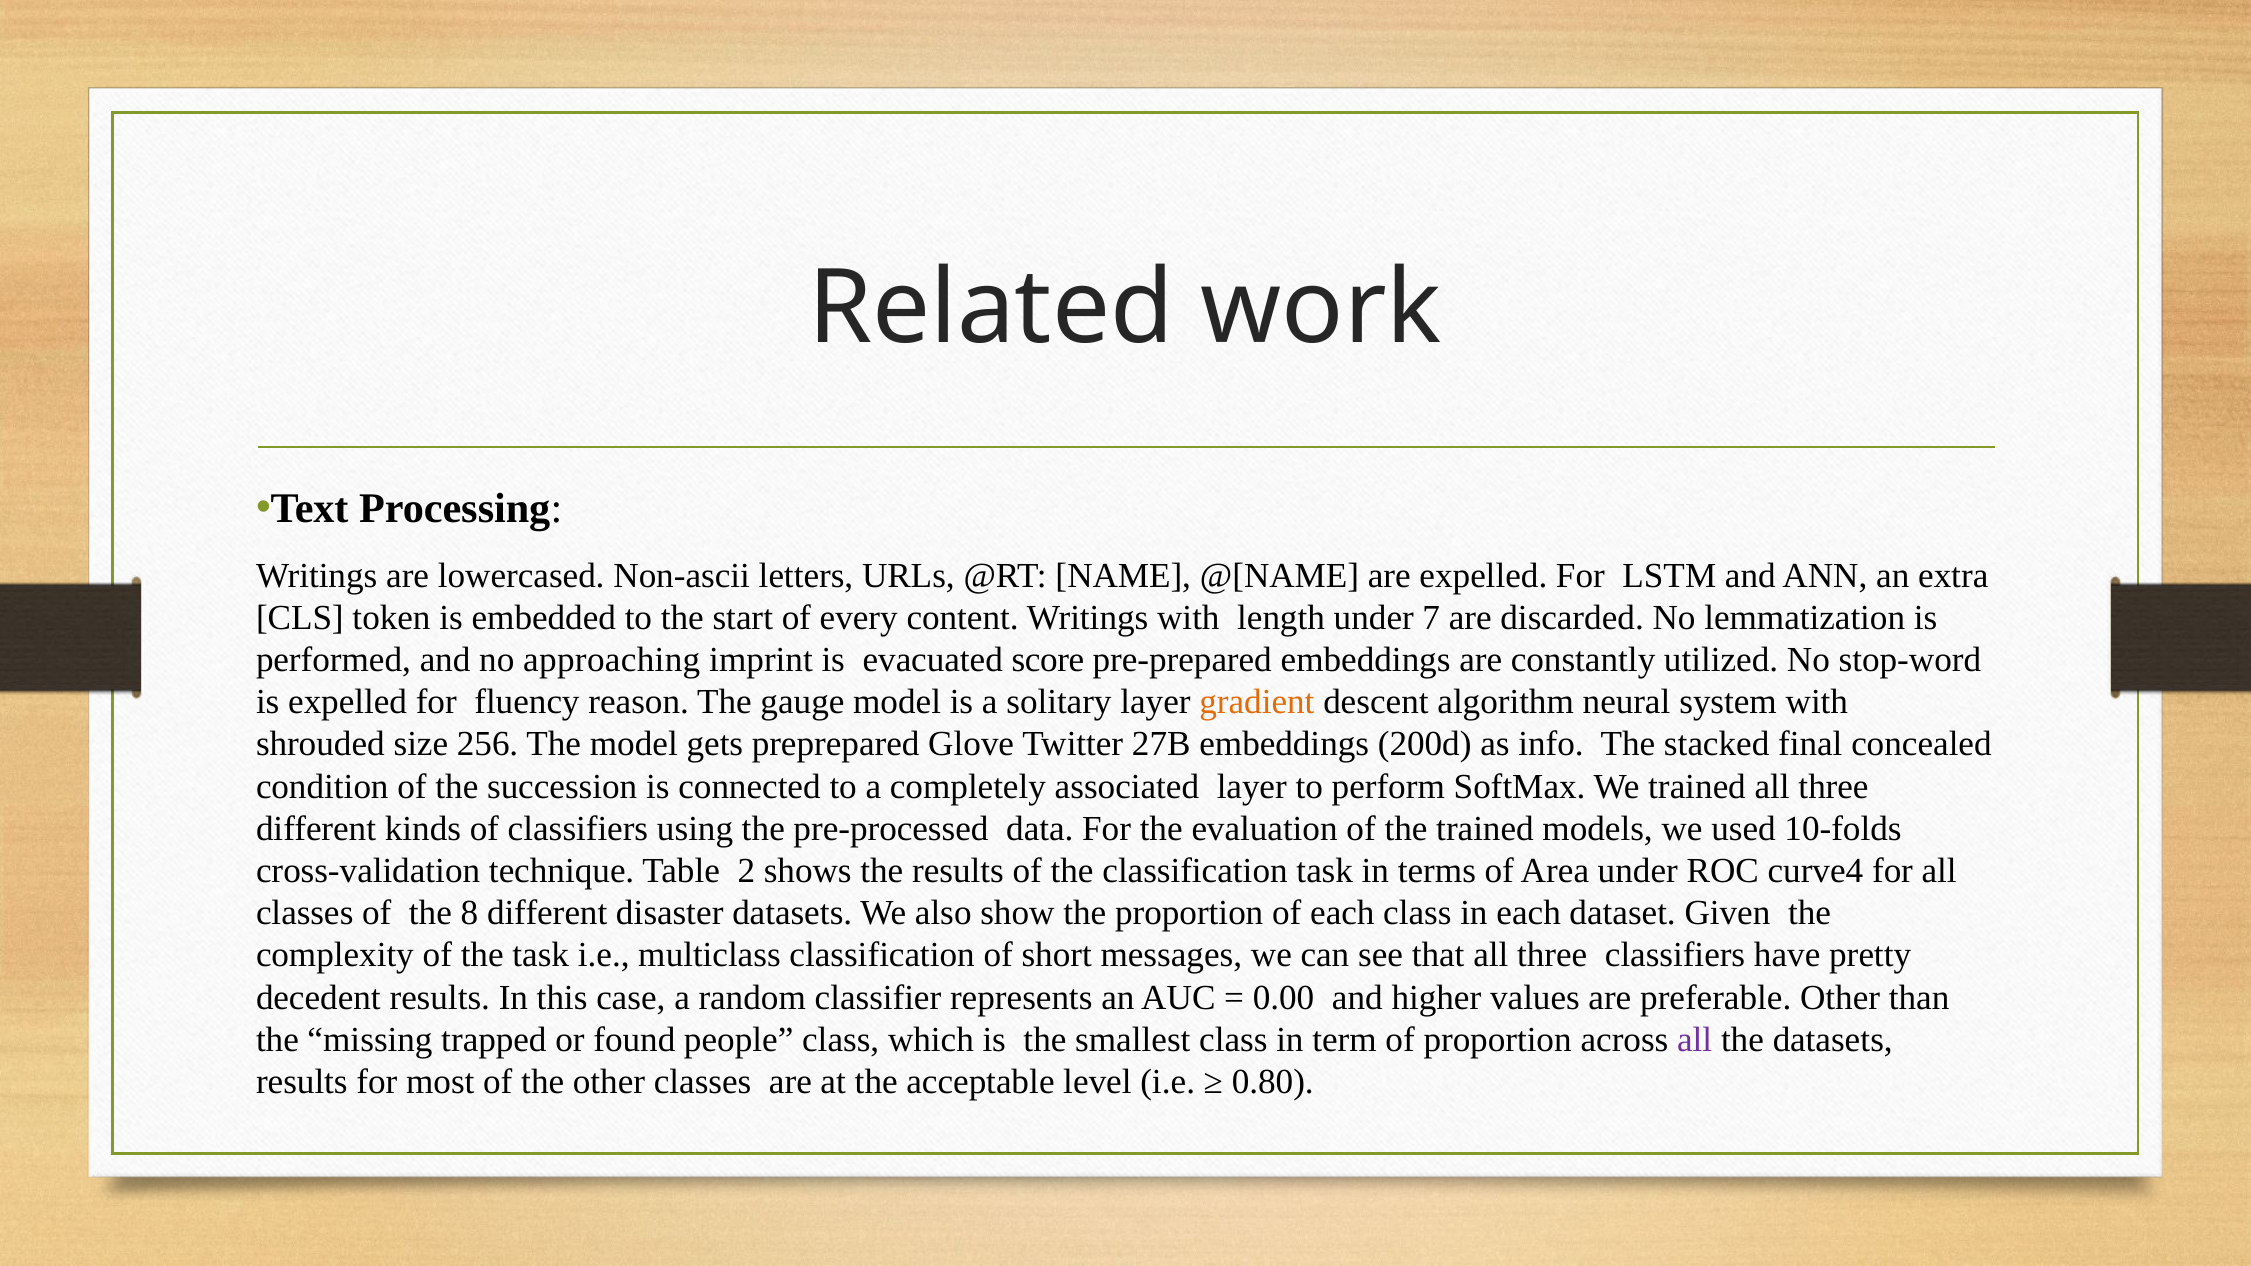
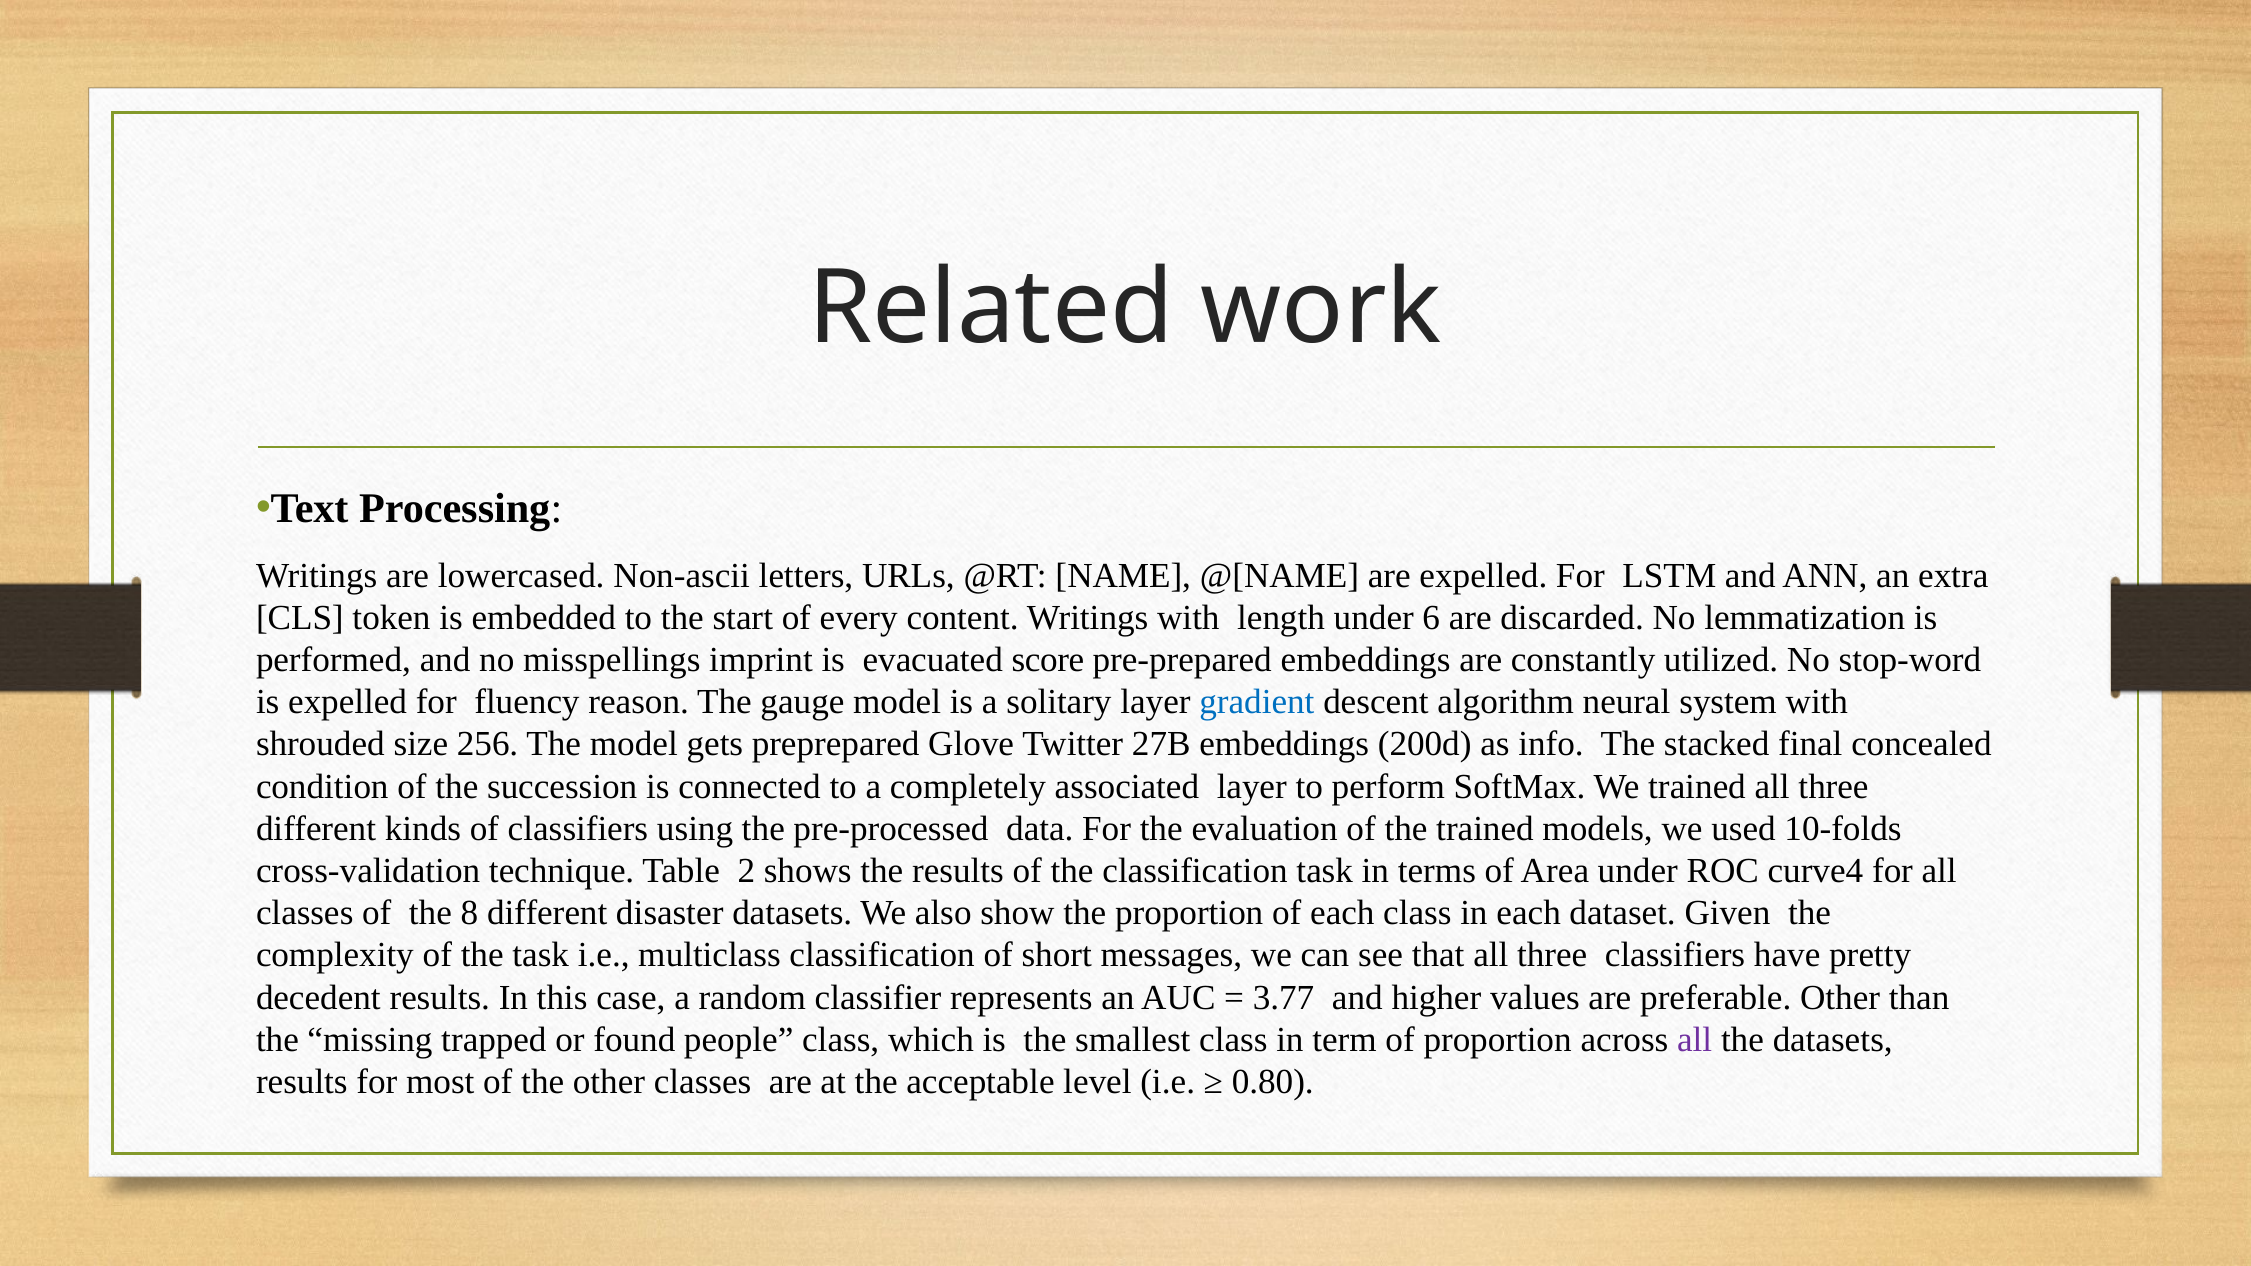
7: 7 -> 6 (1431, 618)
approaching: approaching -> misspellings (612, 660)
gradient colour: orange -> blue (1257, 702)
0.00: 0.00 -> 3.77 (1284, 998)
